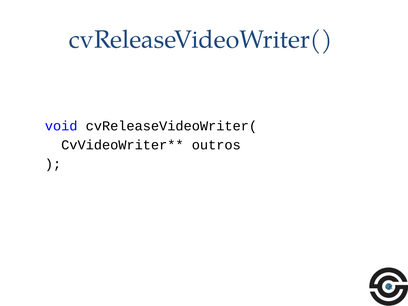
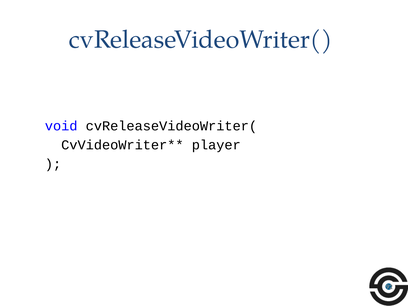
outros: outros -> player (216, 145)
